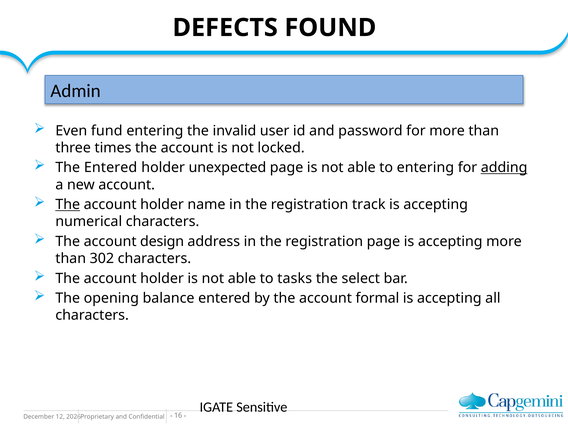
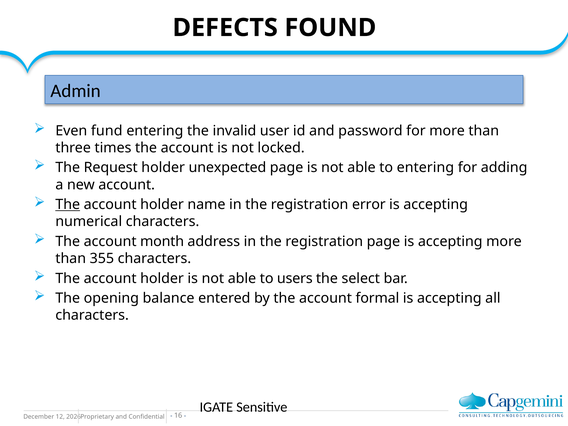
The Entered: Entered -> Request (111, 168)
adding underline: present -> none (504, 168)
track: track -> error (369, 205)
design: design -> month (162, 241)
302: 302 -> 355 (102, 258)
tasks: tasks -> users (295, 278)
